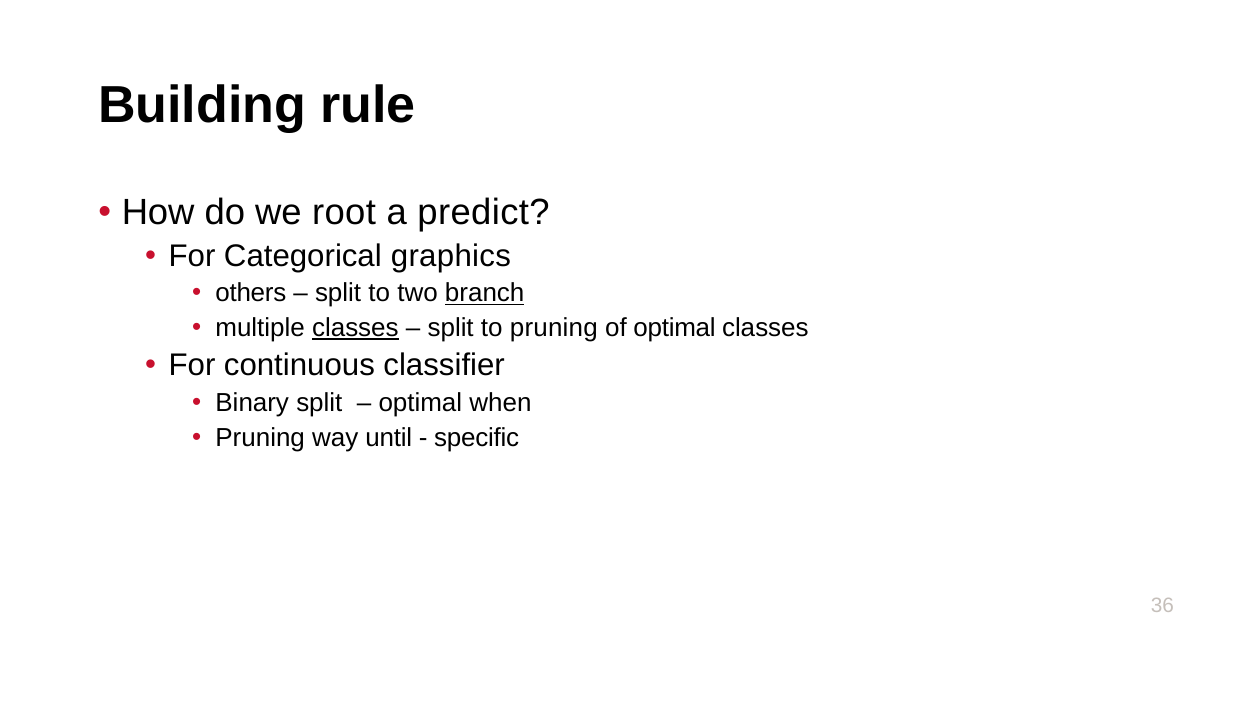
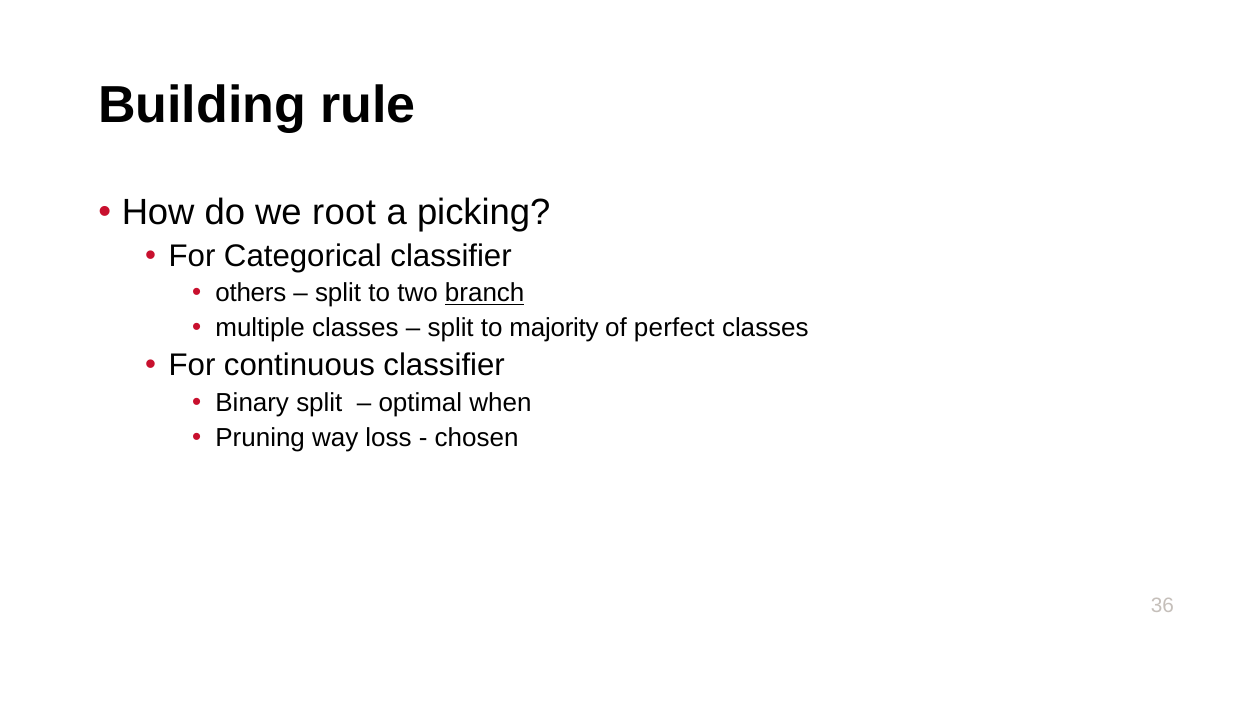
predict: predict -> picking (484, 213)
Categorical graphics: graphics -> classifier (451, 256)
classes underline: present -> none (355, 328)
to pruning: pruning -> majority (554, 328)
of optimal: optimal -> perfect (674, 328)
until: until -> loss (389, 437)
specific: specific -> chosen (477, 437)
